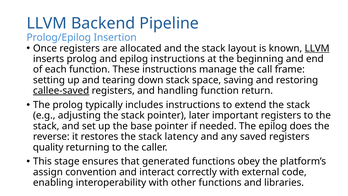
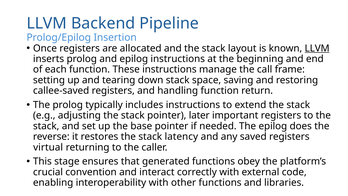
callee-saved underline: present -> none (61, 91)
quality: quality -> virtual (48, 147)
assign: assign -> crucial (48, 172)
